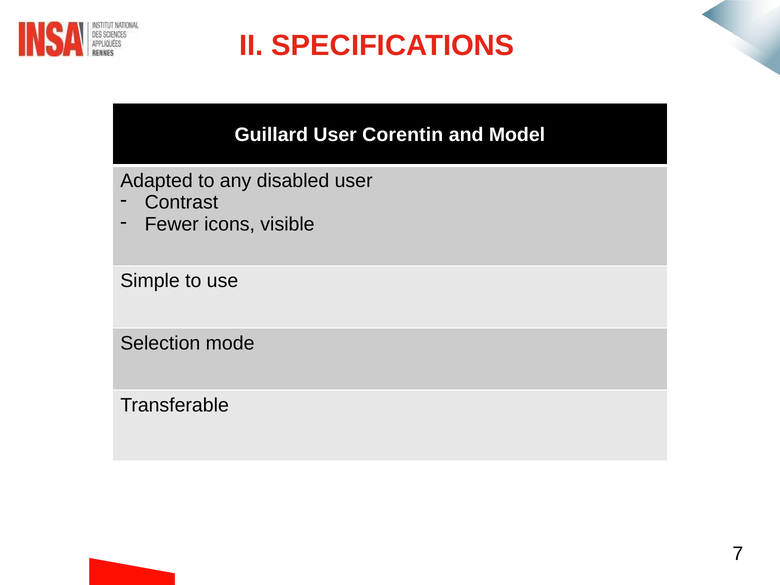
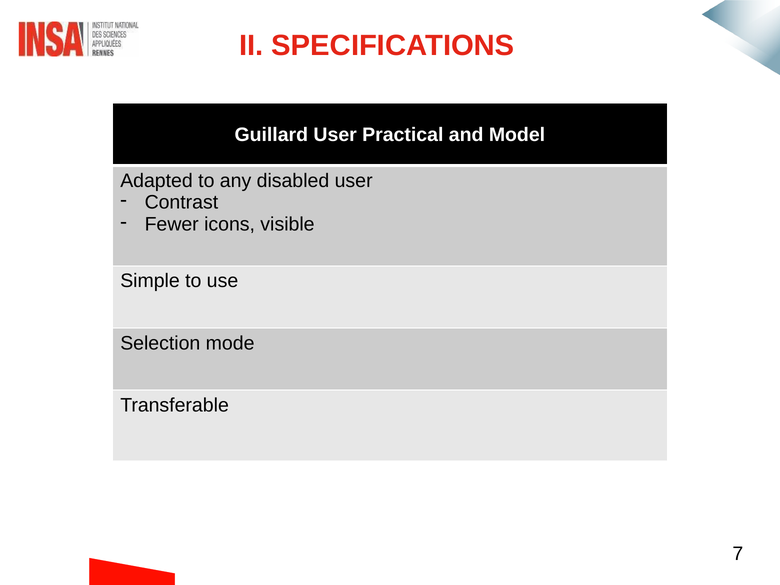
Corentin: Corentin -> Practical (403, 135)
